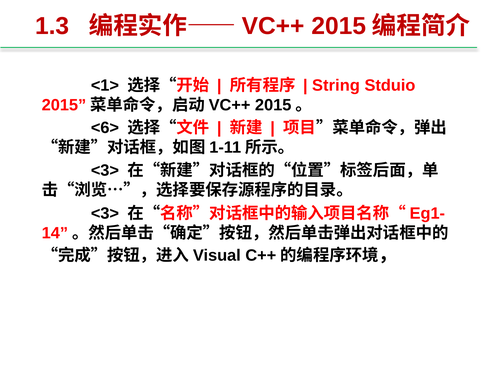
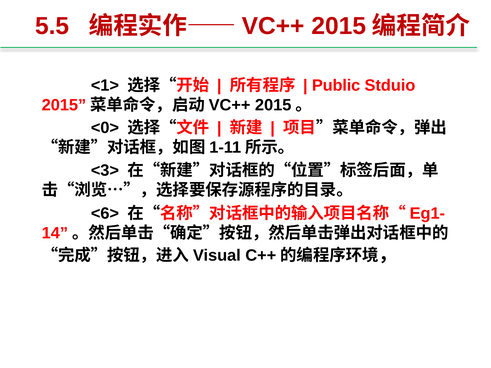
1.3: 1.3 -> 5.5 (52, 26)
String: String -> Public (336, 85)
<6>: <6> -> <0> (105, 128)
<3>: <3> -> <6> (105, 214)
